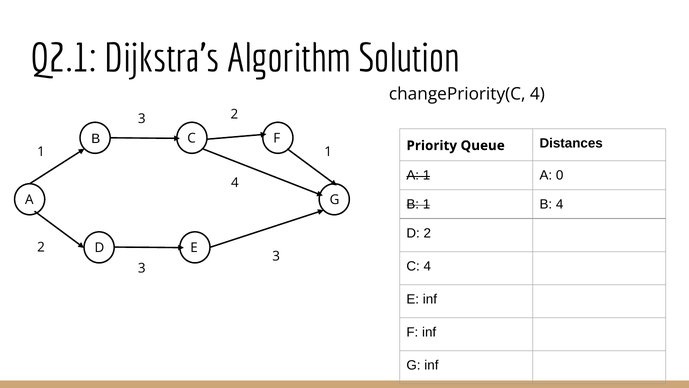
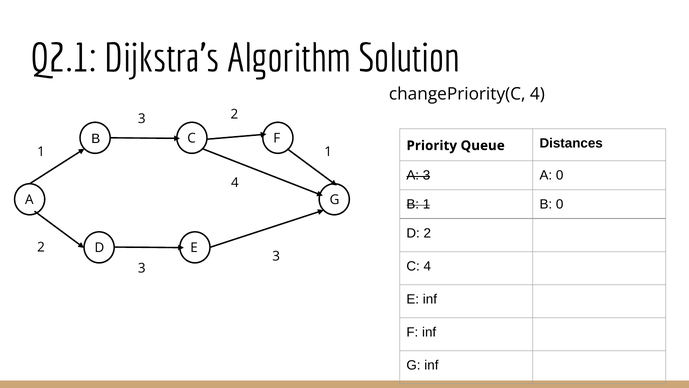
A 1: 1 -> 3 (427, 175)
B 4: 4 -> 0 (560, 204)
